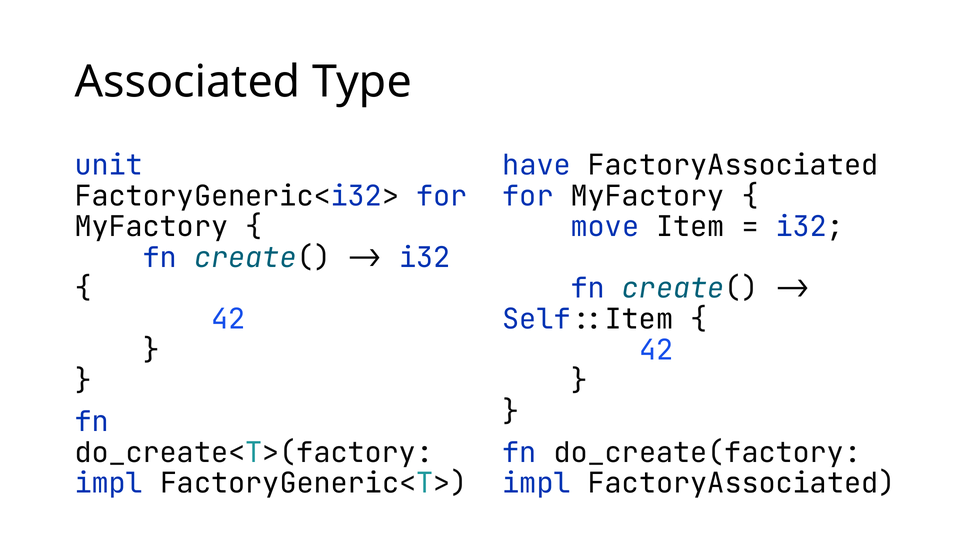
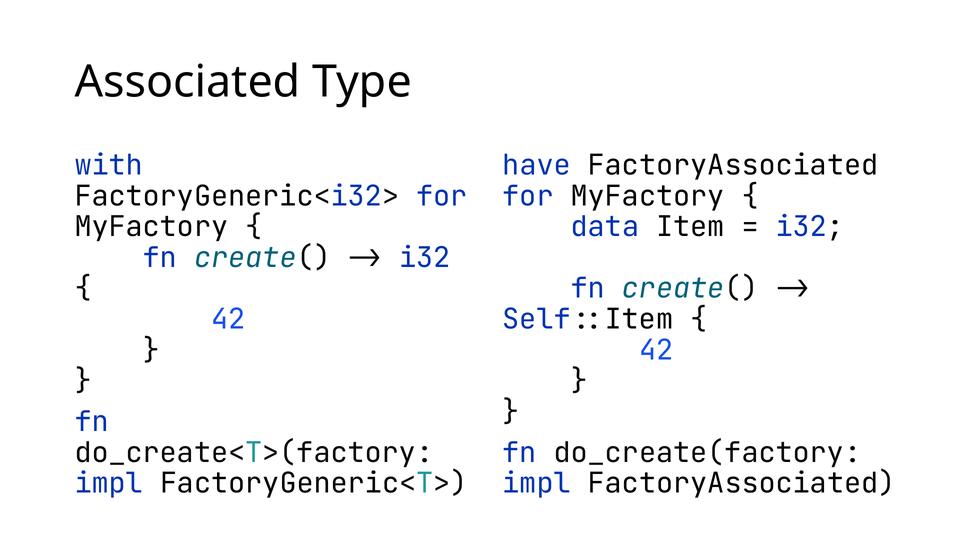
unit: unit -> with (109, 165)
move: move -> data (605, 227)
